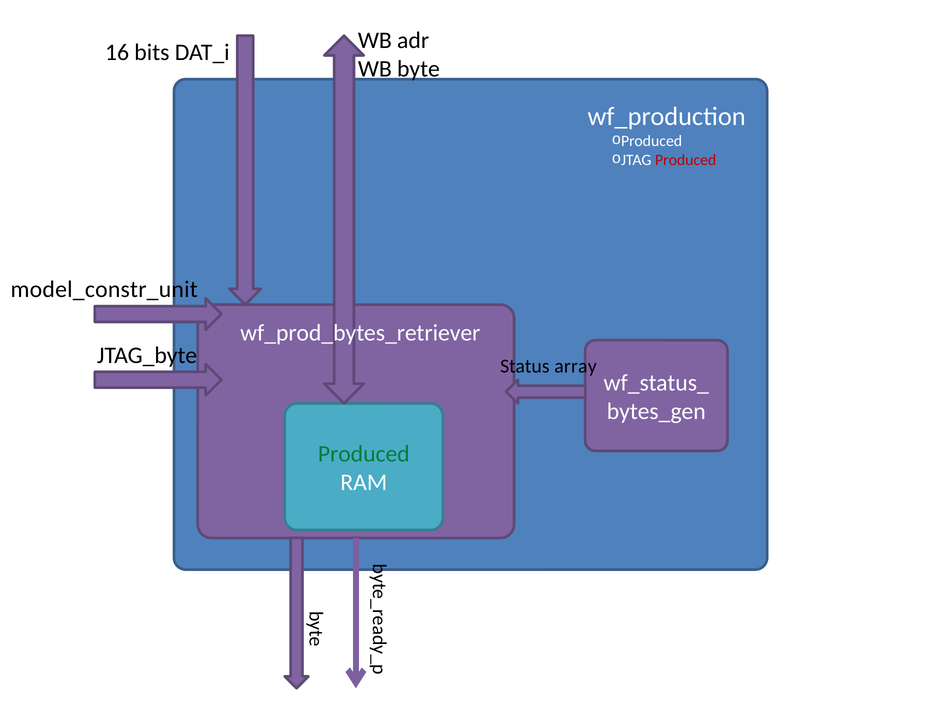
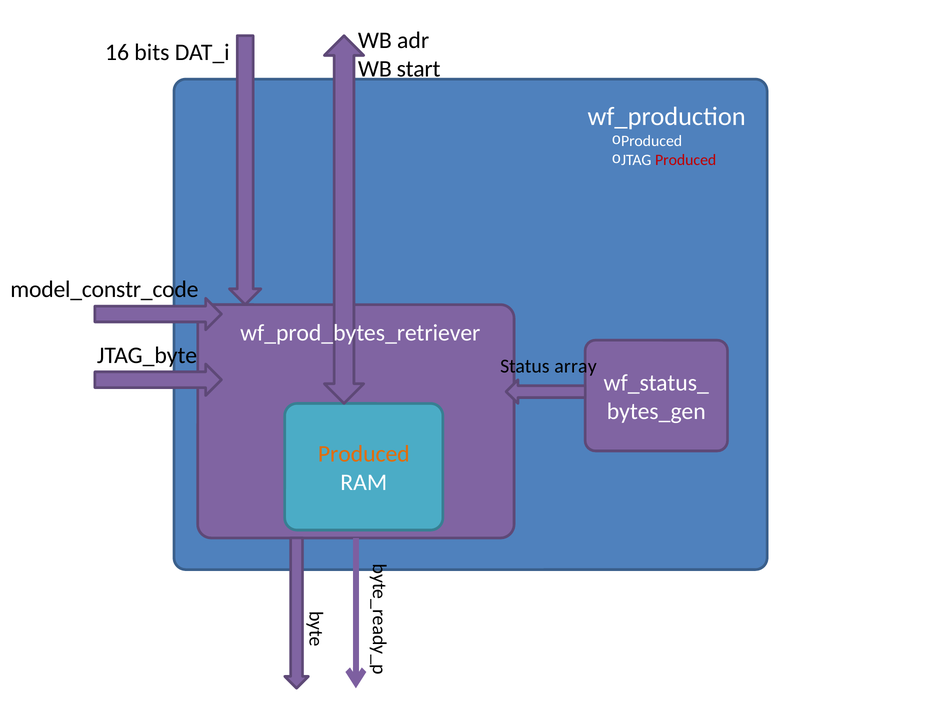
byte: byte -> start (419, 69)
model_constr_unit: model_constr_unit -> model_constr_code (104, 289)
Produced colour: green -> orange (364, 454)
